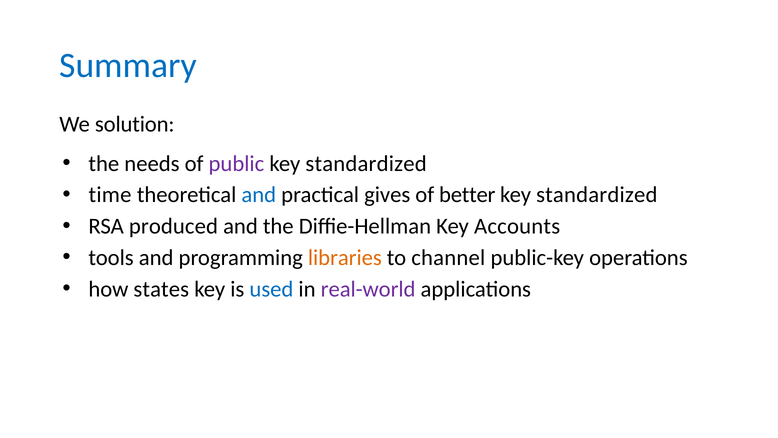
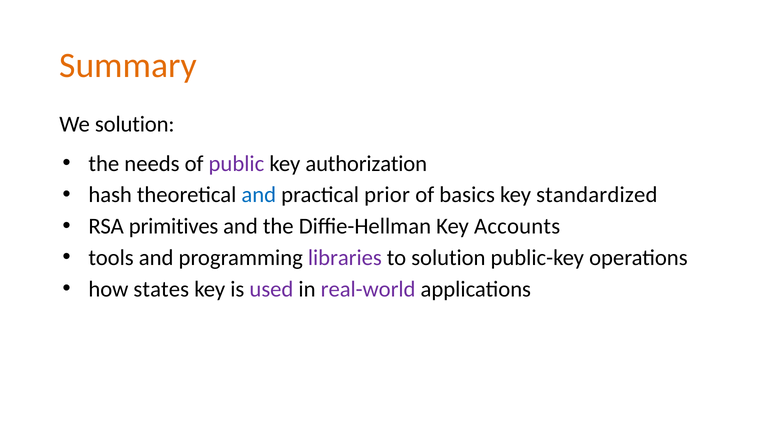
Summary colour: blue -> orange (128, 65)
standardized: standardized -> authorization (366, 164)
time: time -> hash (110, 195)
gives: gives -> prior (387, 195)
better: better -> basics (467, 195)
produced: produced -> primitives (174, 226)
libraries colour: orange -> purple (345, 257)
to channel: channel -> solution (448, 257)
used colour: blue -> purple (271, 289)
